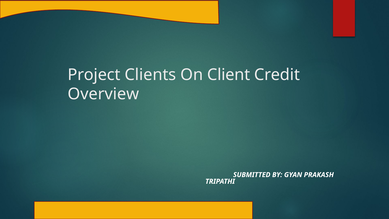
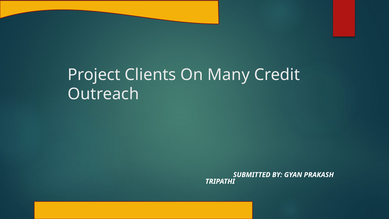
Client: Client -> Many (229, 75)
Overview: Overview -> Outreach (103, 94)
